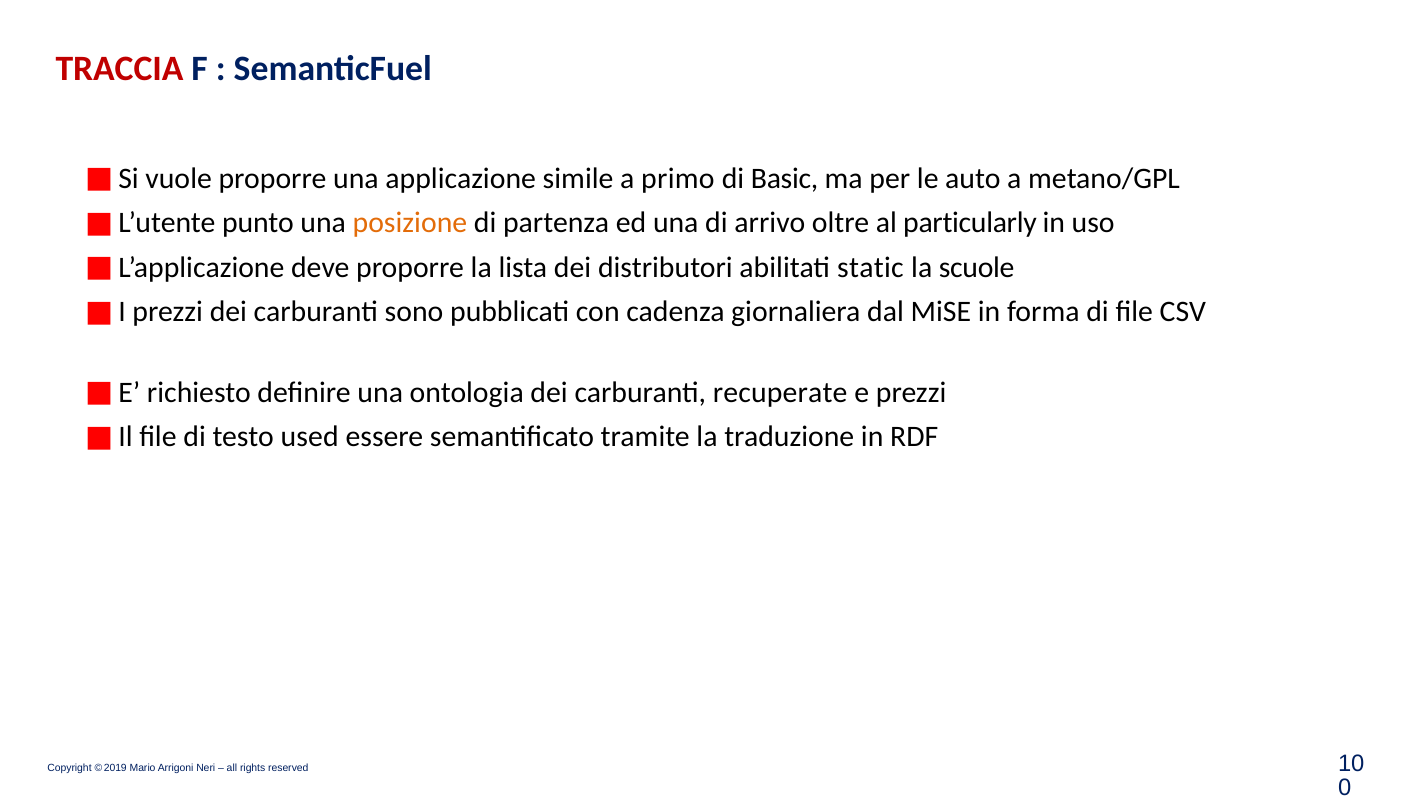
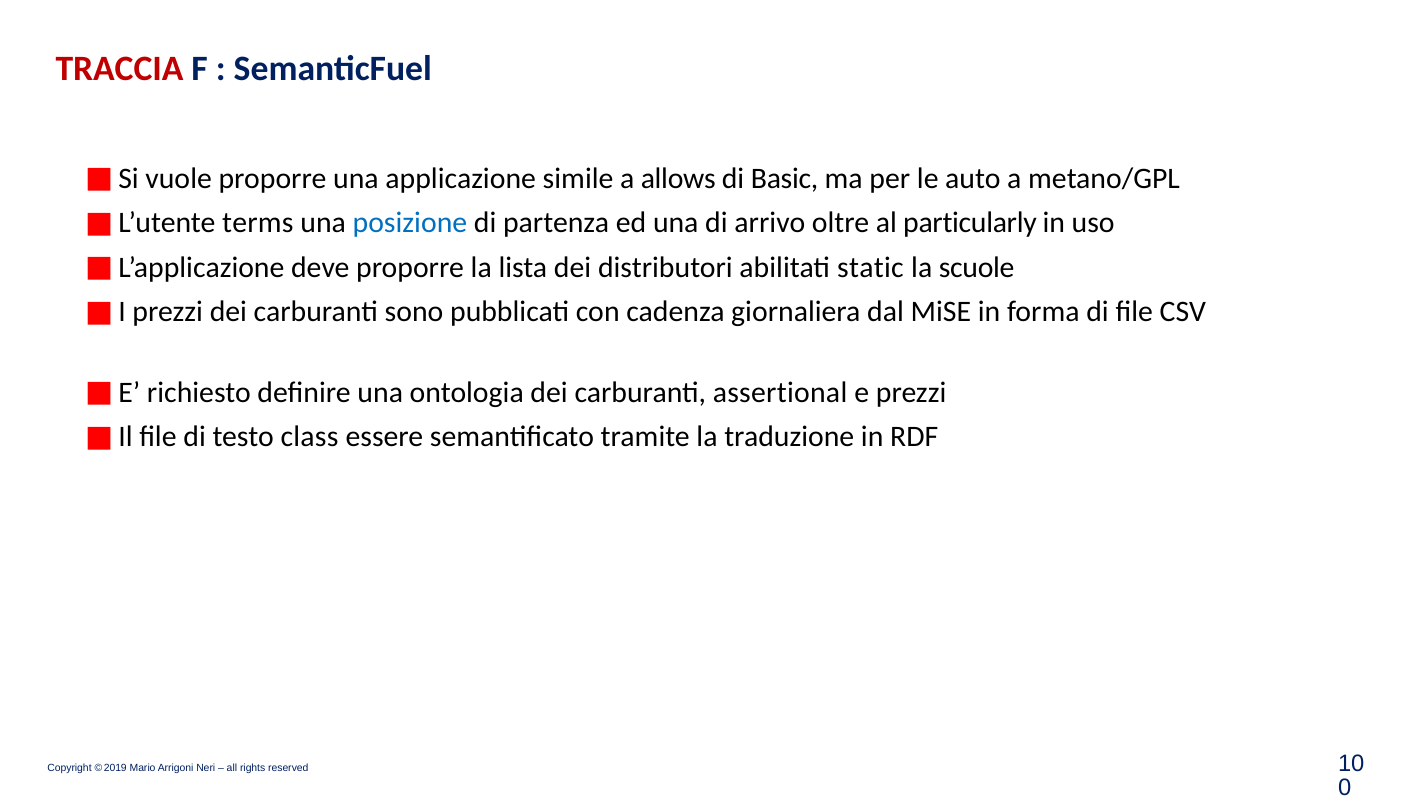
primo: primo -> allows (678, 178)
punto: punto -> terms (258, 223)
posizione colour: orange -> blue (410, 223)
recuperate: recuperate -> assertional (780, 393)
used: used -> class (310, 437)
